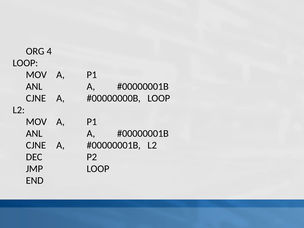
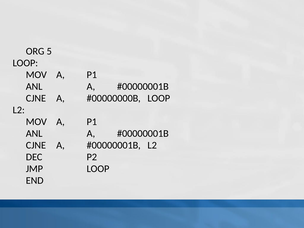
4: 4 -> 5 (49, 51)
